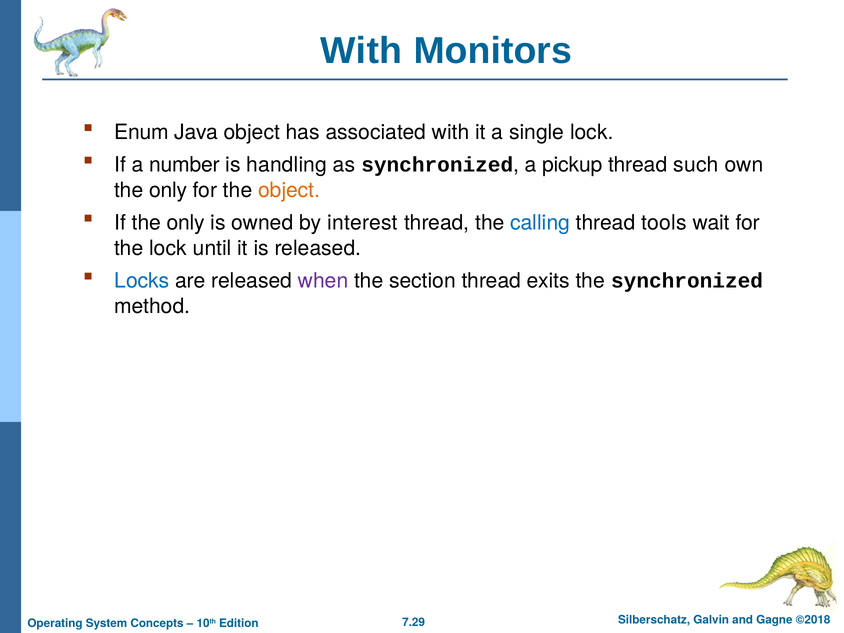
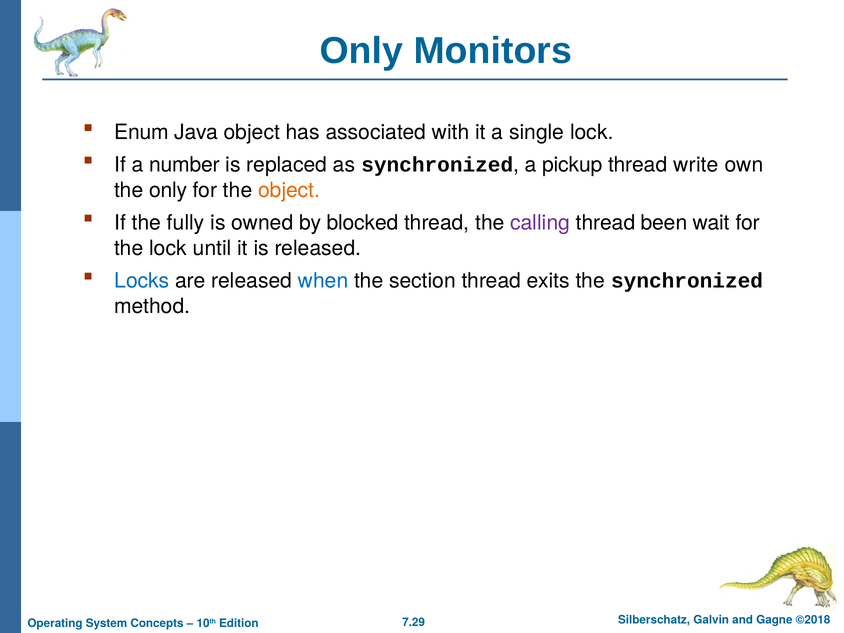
With: With -> Only (361, 51)
handling: handling -> replaced (287, 165)
such: such -> write (696, 165)
If the only: only -> fully (186, 223)
interest: interest -> blocked (363, 223)
calling colour: blue -> purple (540, 223)
tools: tools -> been (664, 223)
when colour: purple -> blue (323, 281)
